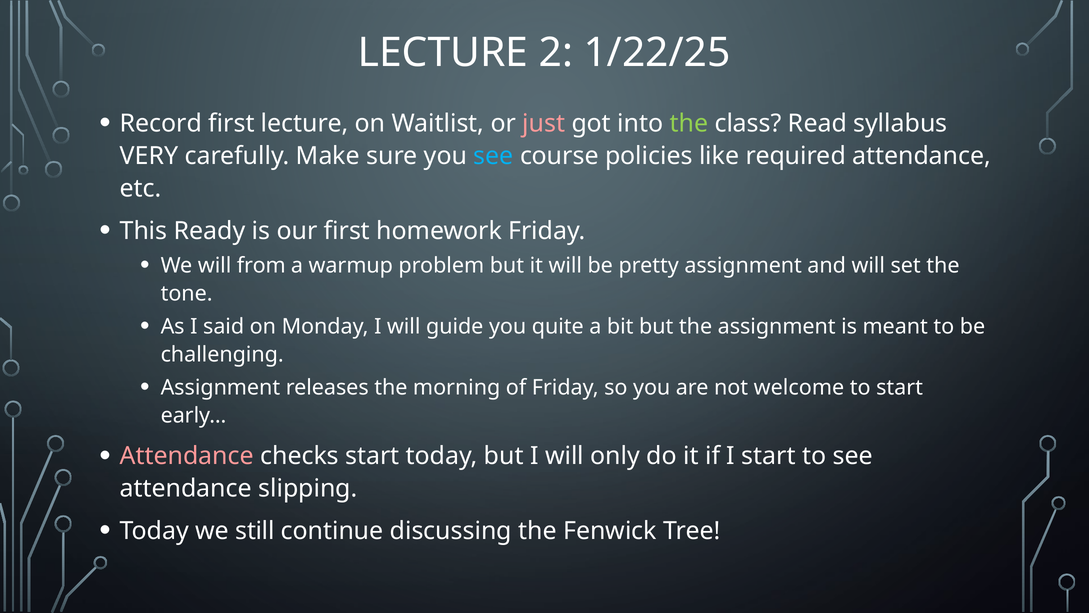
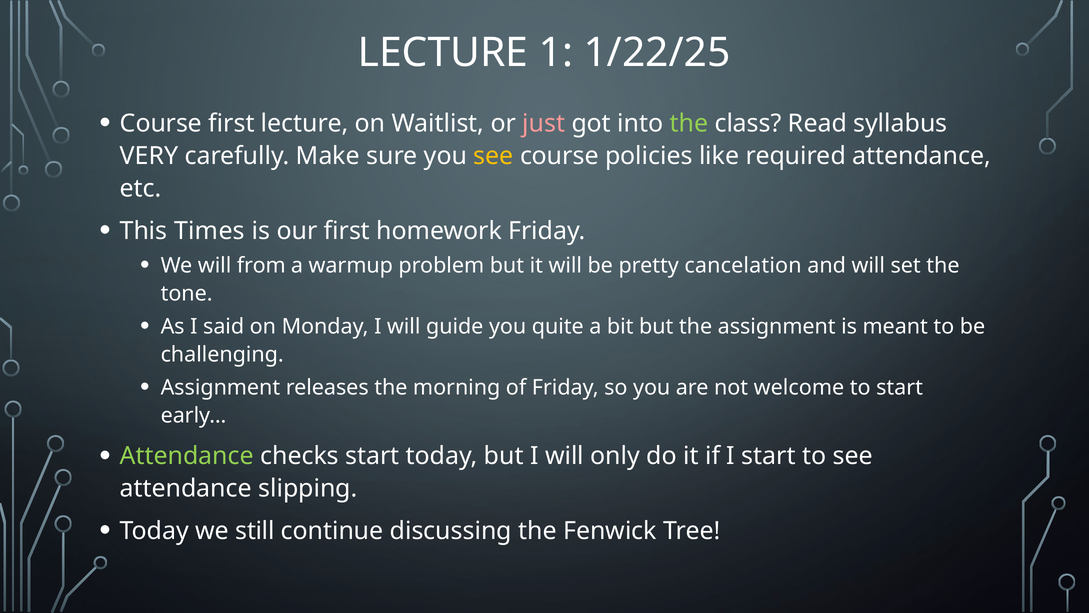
2: 2 -> 1 (556, 53)
Record: Record -> Course (161, 124)
see colour: light blue -> yellow (494, 156)
Ready: Ready -> Times (209, 231)
pretty assignment: assignment -> cancelation (743, 266)
Attendance colour: pink -> light green (187, 456)
